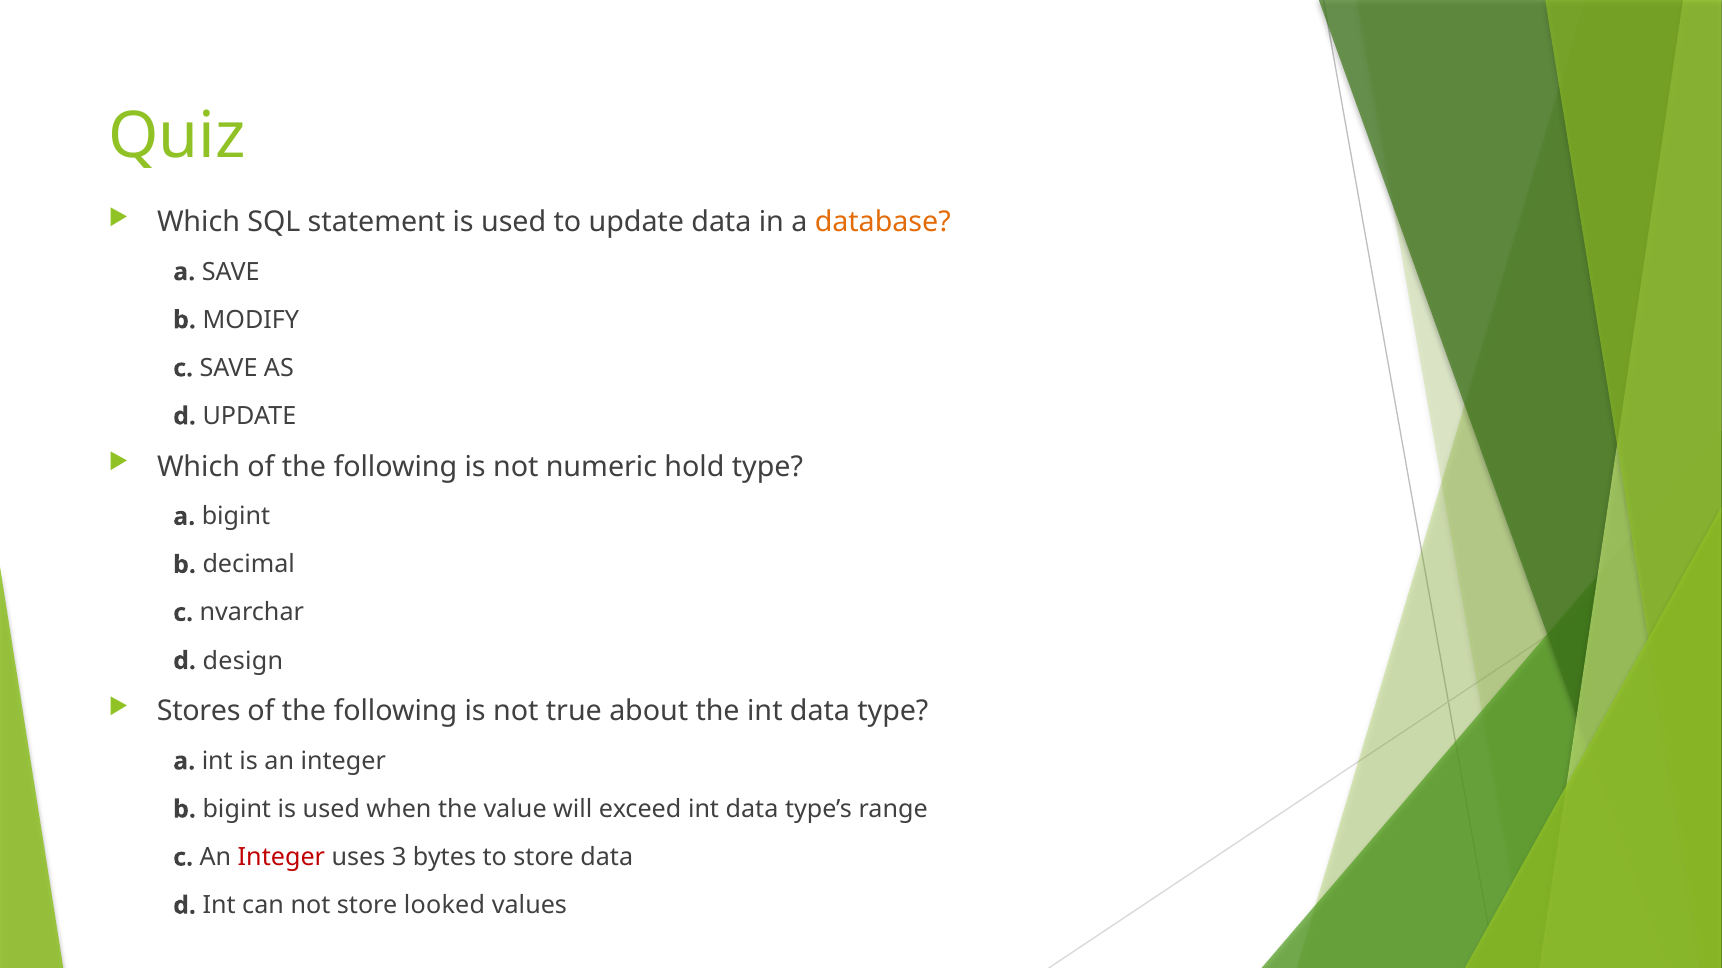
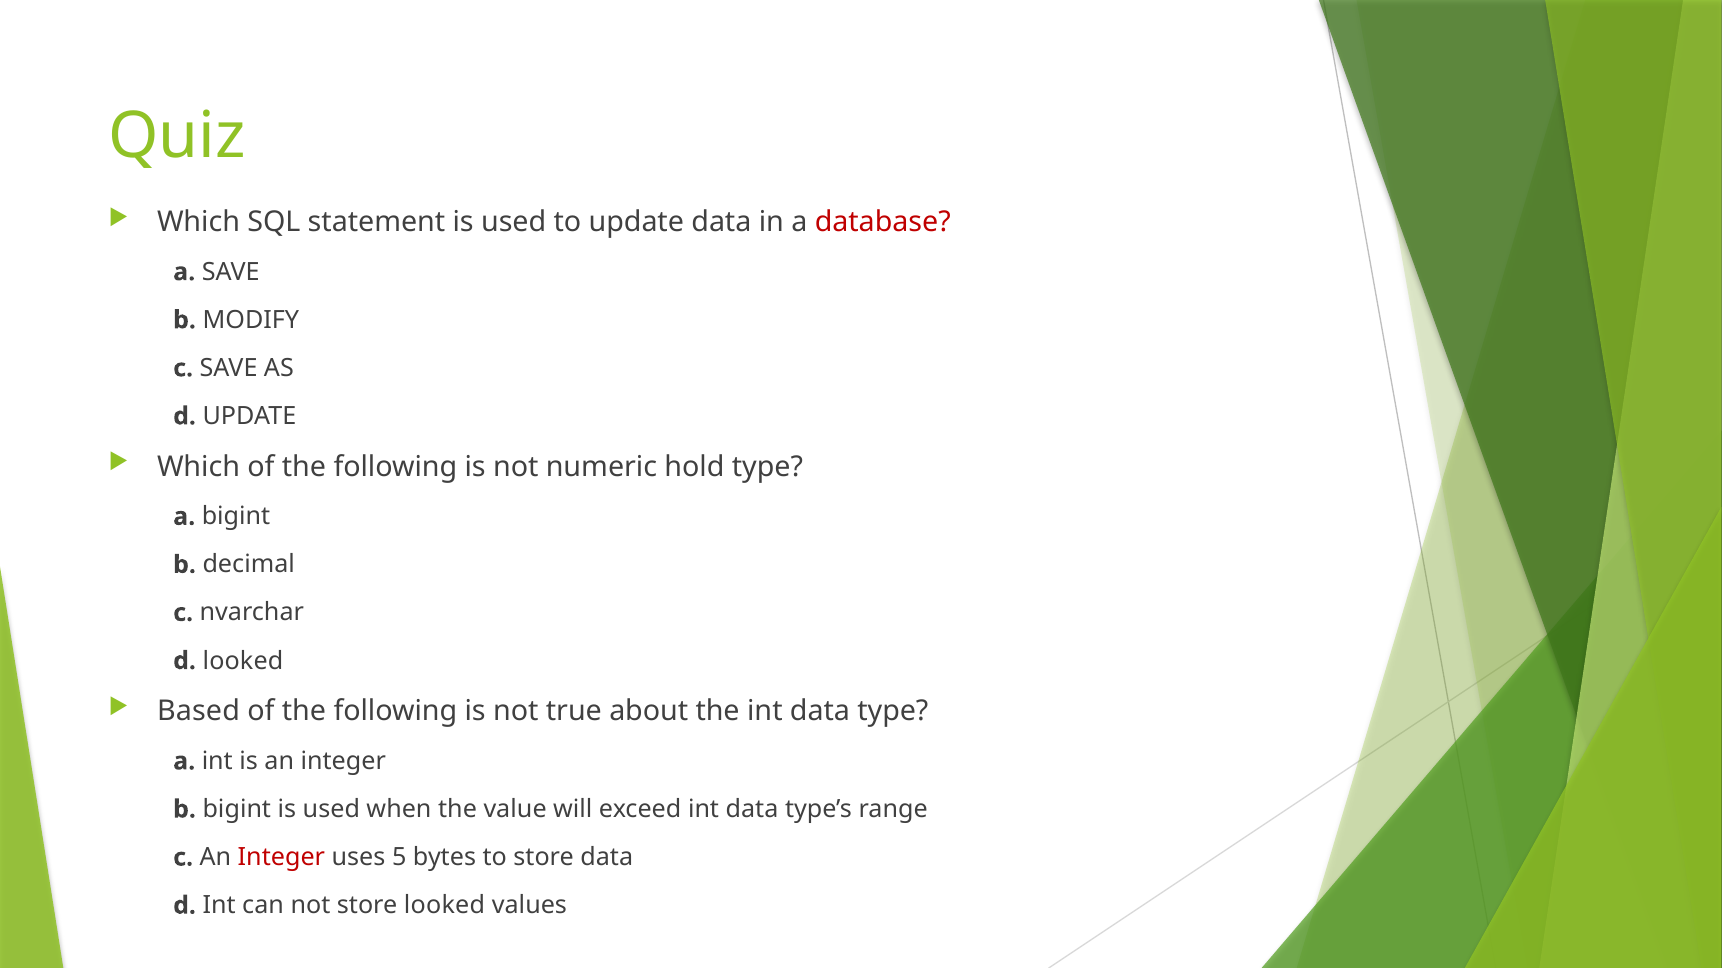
database colour: orange -> red (883, 222)
d design: design -> looked (243, 661)
Stores: Stores -> Based (198, 712)
3: 3 -> 5 (399, 858)
